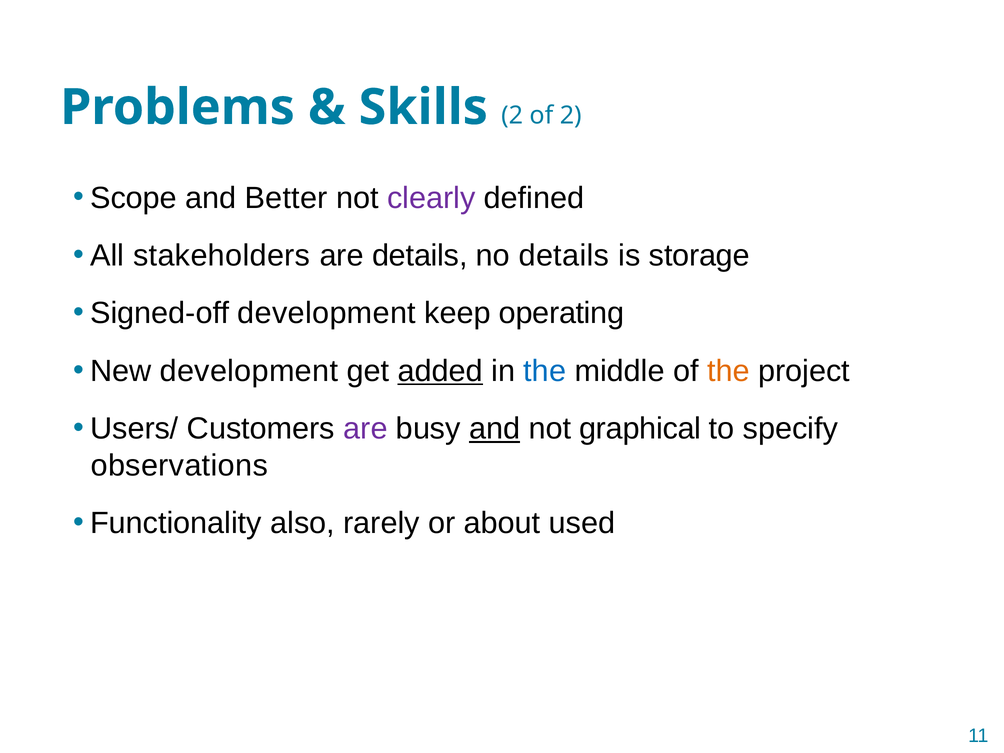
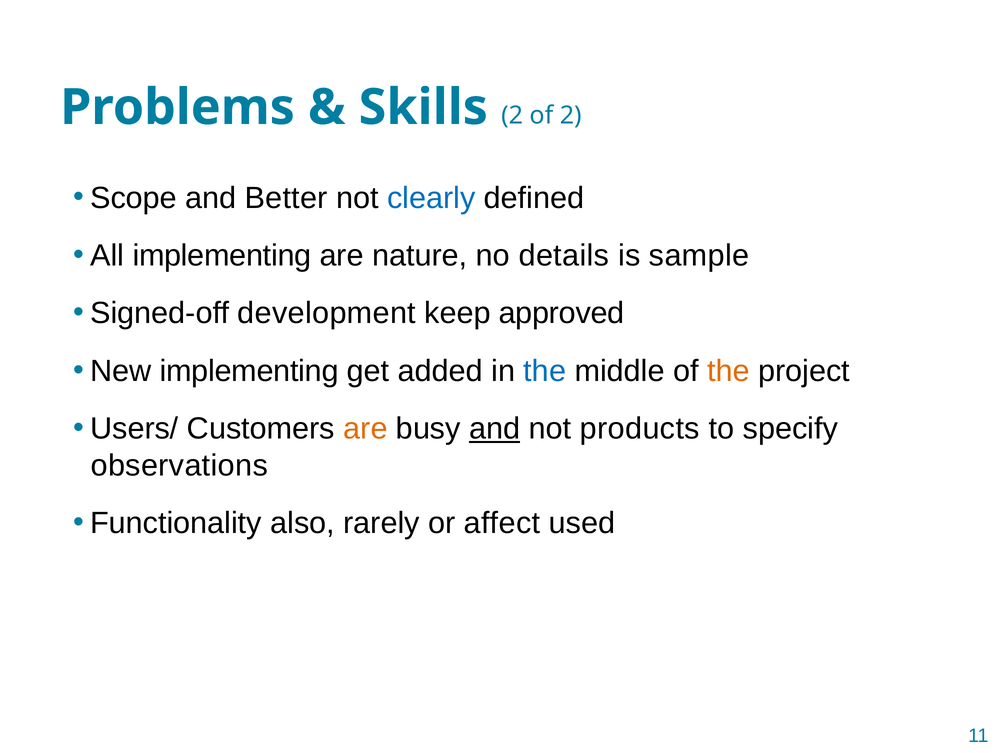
clearly colour: purple -> blue (431, 198)
All stakeholders: stakeholders -> implementing (222, 256)
are details: details -> nature (420, 256)
storage: storage -> sample (699, 256)
operating: operating -> approved (562, 313)
New development: development -> implementing (249, 371)
added underline: present -> none (440, 371)
are colour: purple -> orange (365, 429)
graphical: graphical -> products (640, 429)
about: about -> affect (502, 523)
